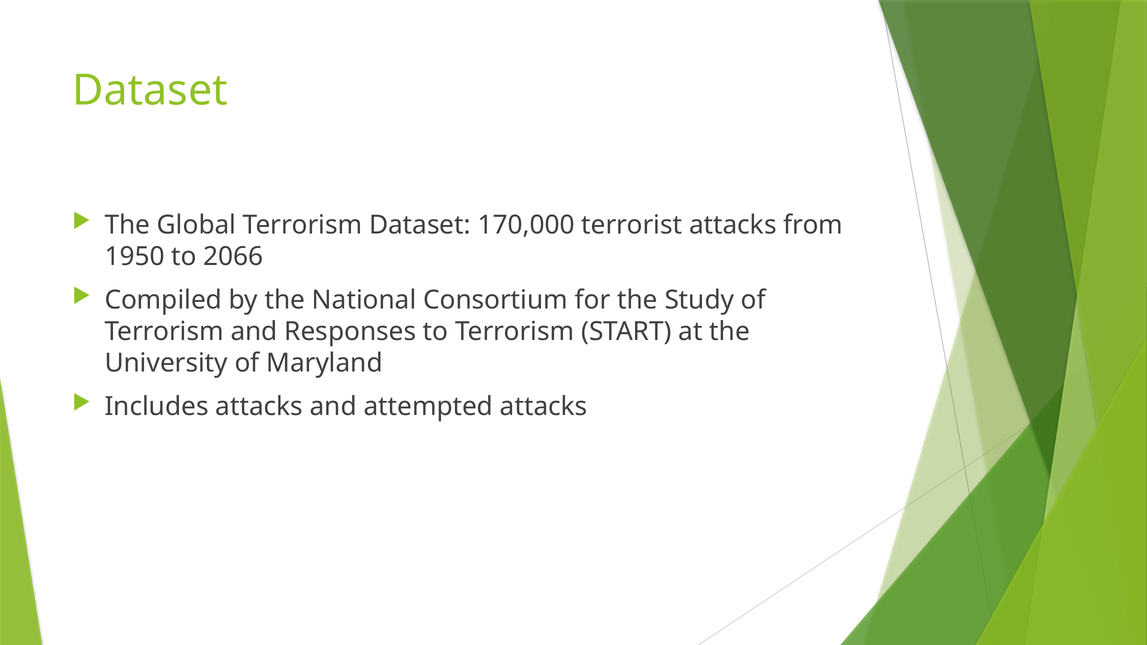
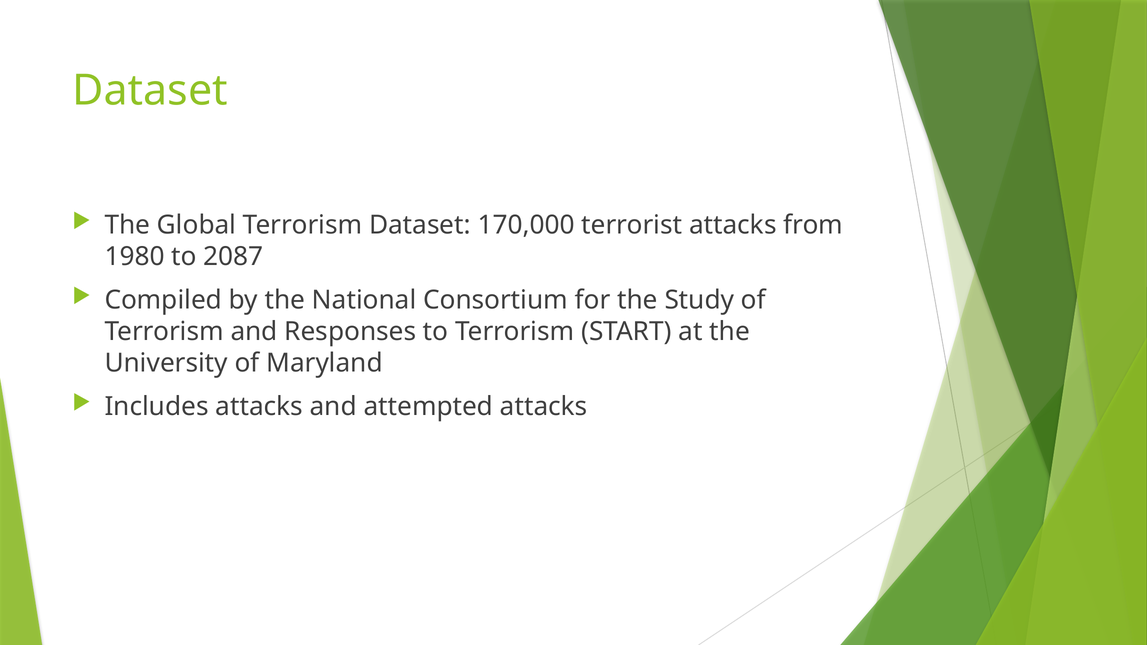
1950: 1950 -> 1980 (135, 257)
2066: 2066 -> 2087 (233, 257)
